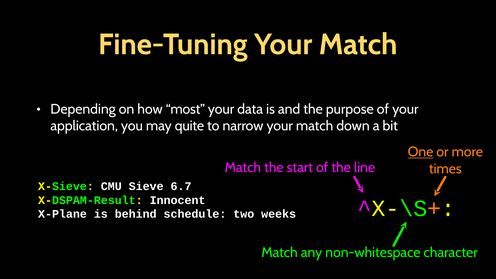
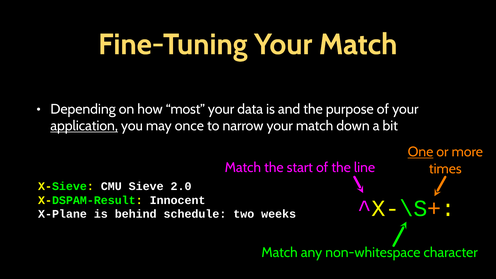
application underline: none -> present (84, 126)
quite: quite -> once (189, 126)
6.7: 6.7 -> 2.0 (181, 186)
